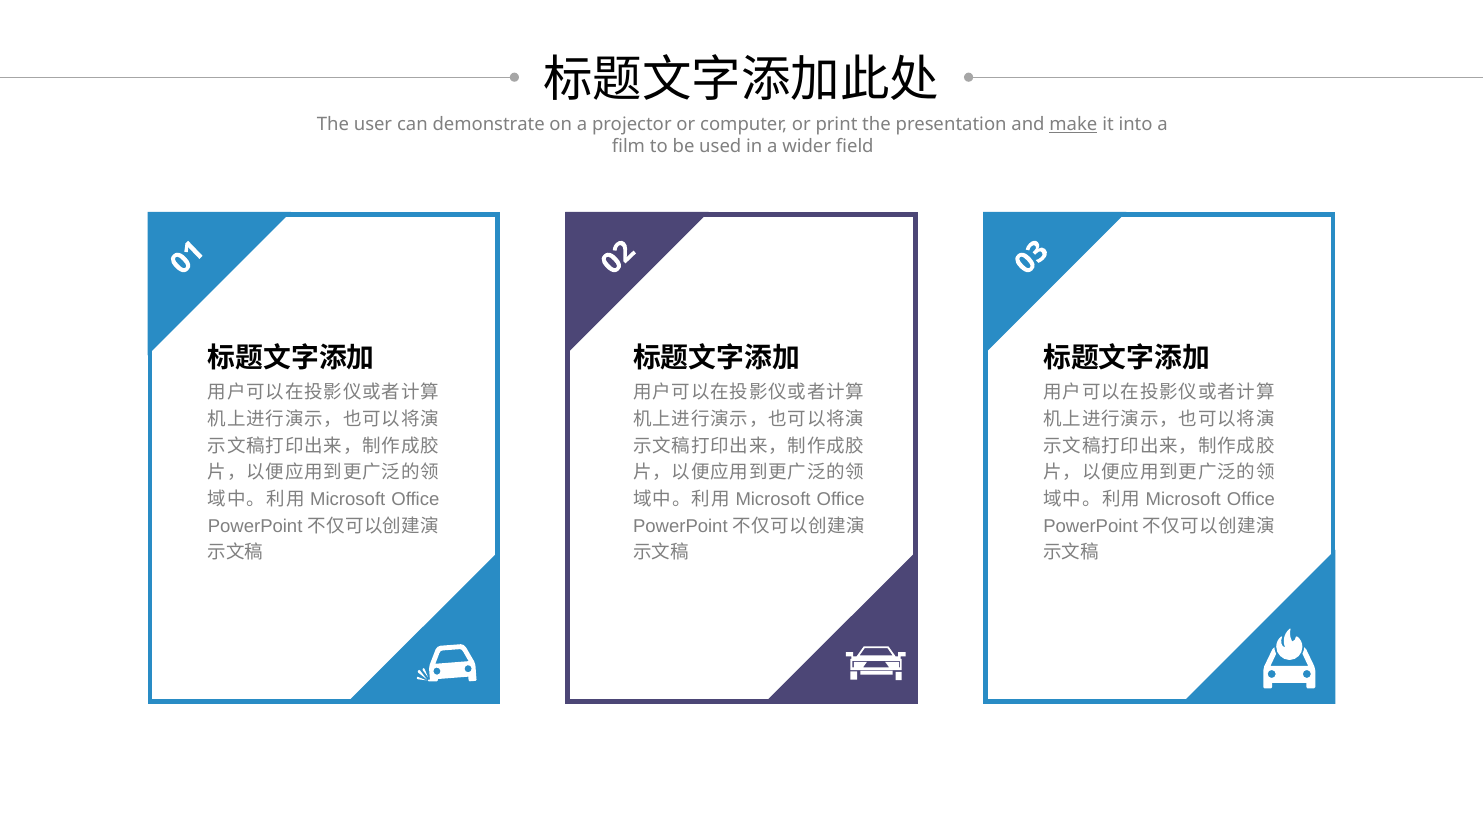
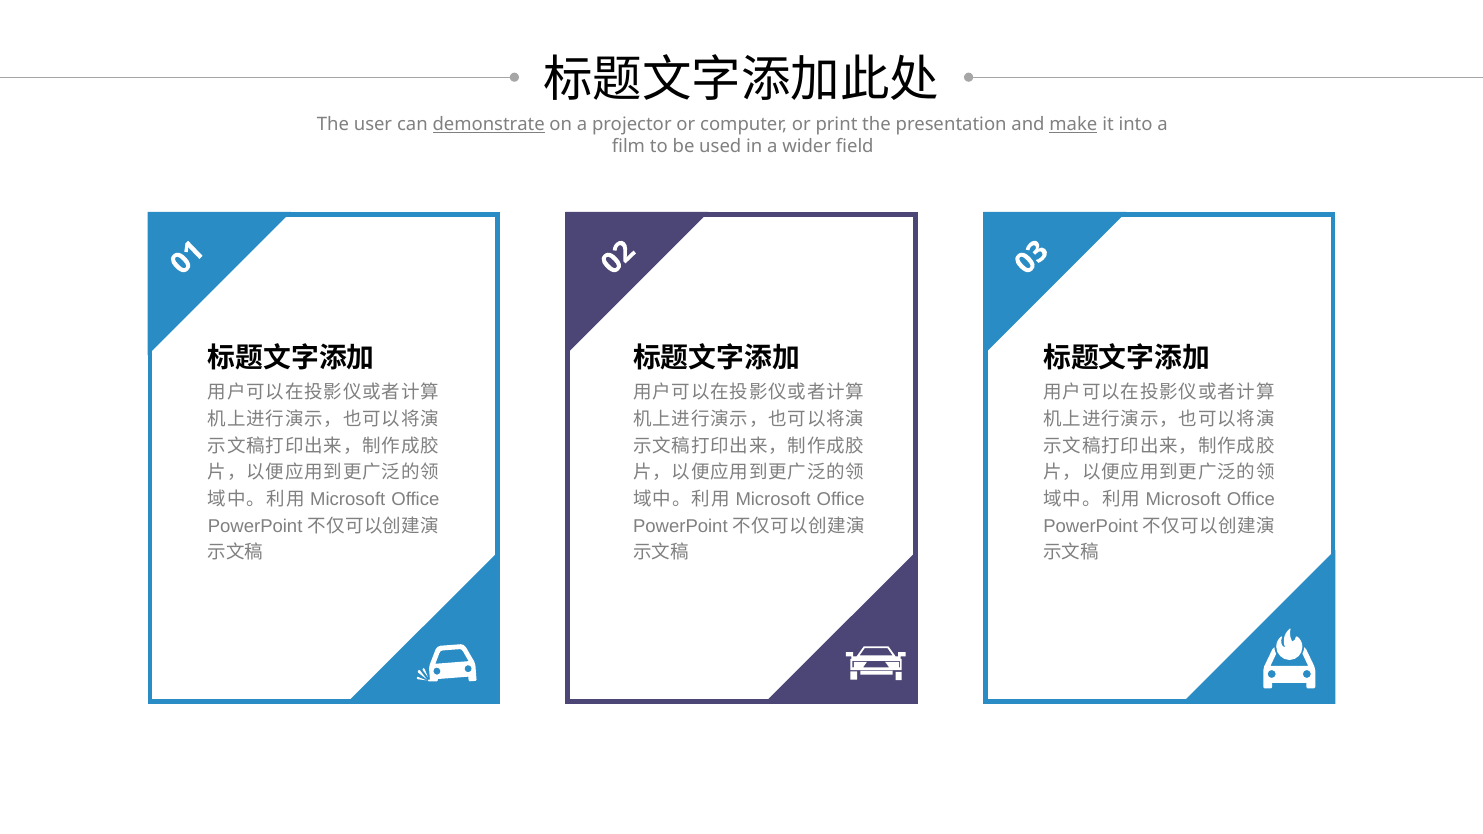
demonstrate underline: none -> present (489, 124)
